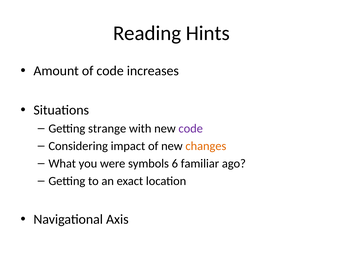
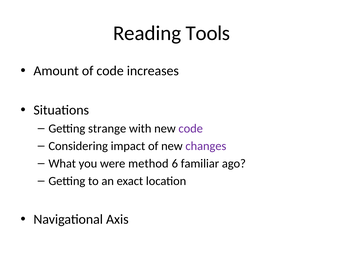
Hints: Hints -> Tools (208, 33)
changes colour: orange -> purple (206, 146)
symbols: symbols -> method (148, 164)
